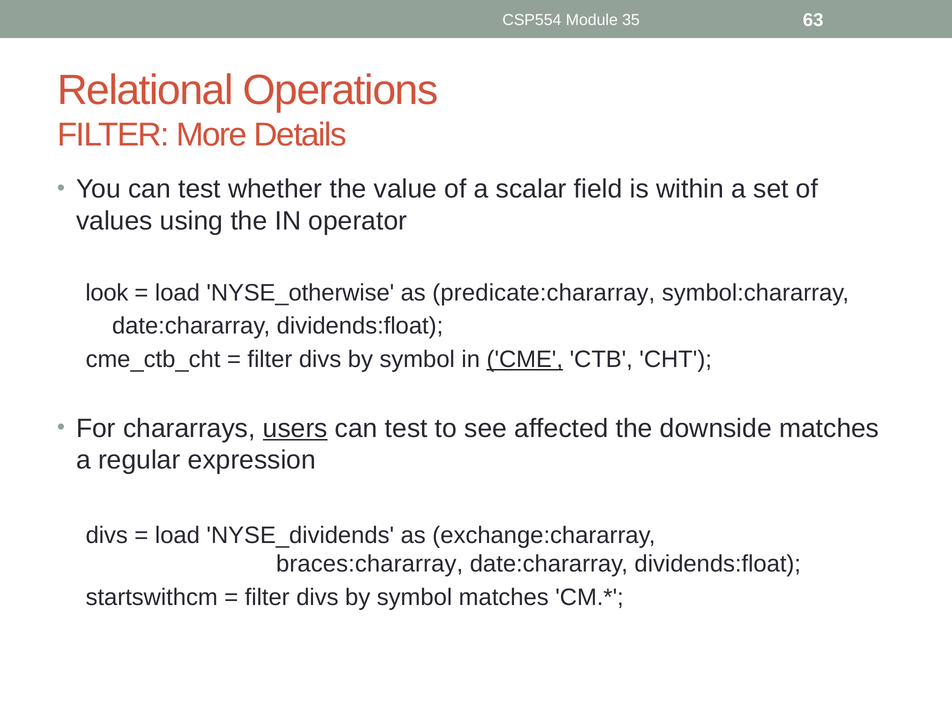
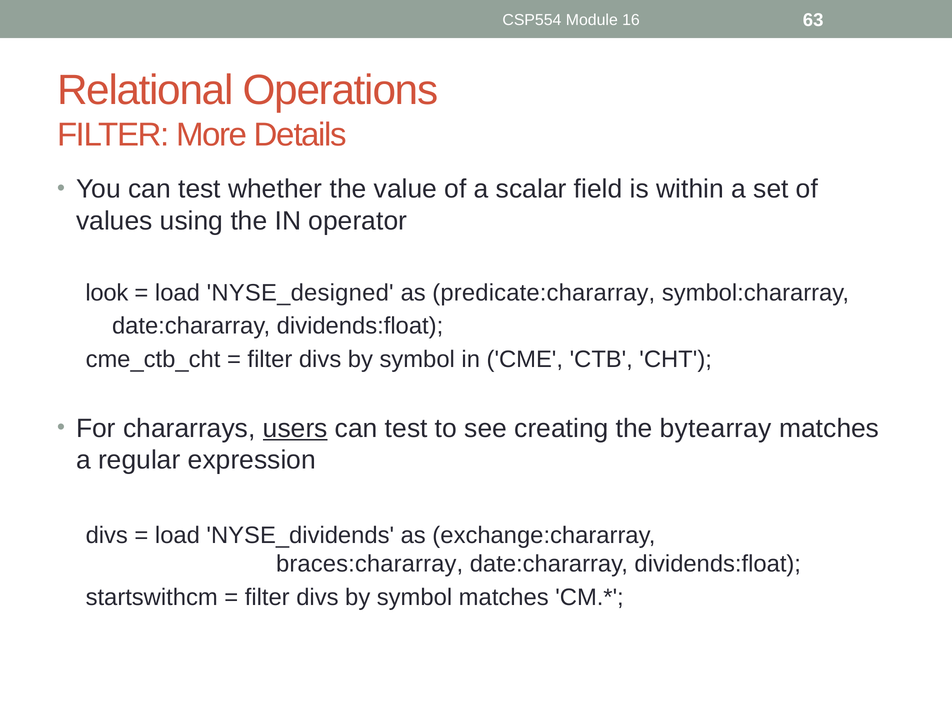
35: 35 -> 16 (631, 20)
NYSE_otherwise: NYSE_otherwise -> NYSE_designed (300, 293)
CME underline: present -> none (525, 359)
affected: affected -> creating (561, 428)
downside: downside -> bytearray (716, 428)
